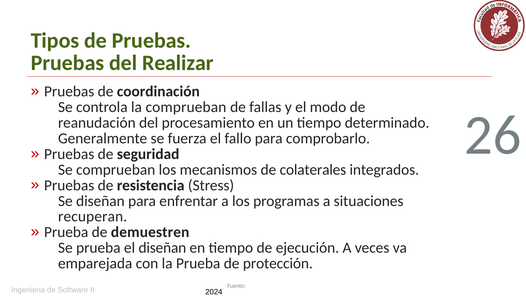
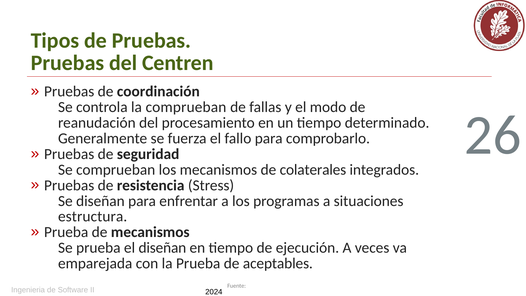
Realizar: Realizar -> Centren (178, 63)
recuperan: recuperan -> estructura (93, 216)
de demuestren: demuestren -> mecanismos (150, 232)
protección: protección -> aceptables (278, 263)
